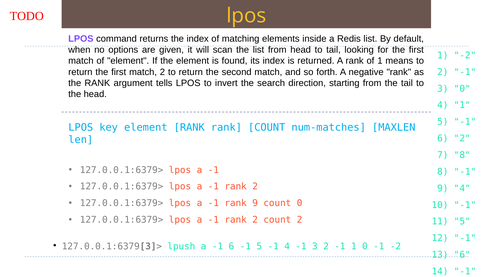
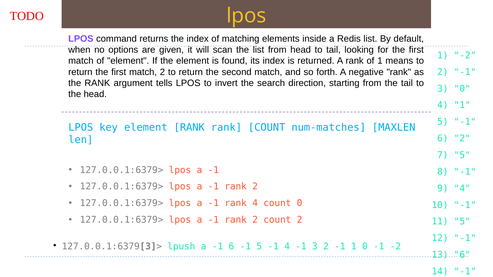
7 8: 8 -> 5 (462, 155)
rank 9: 9 -> 4 (255, 203)
